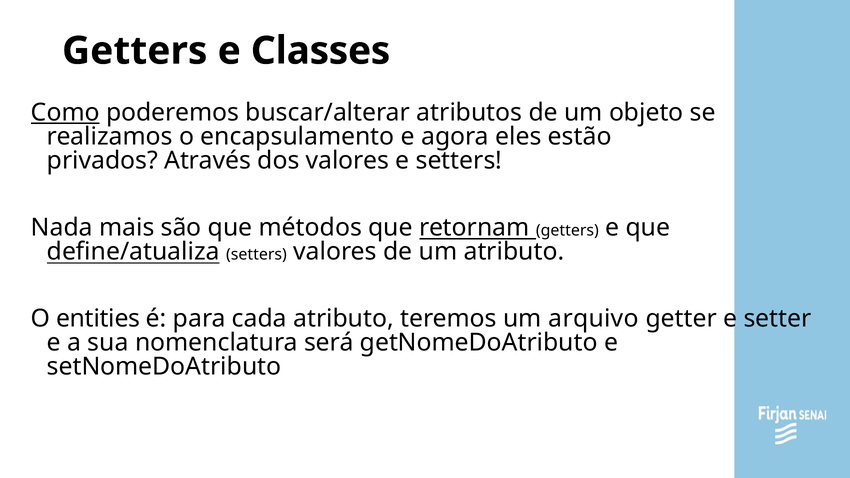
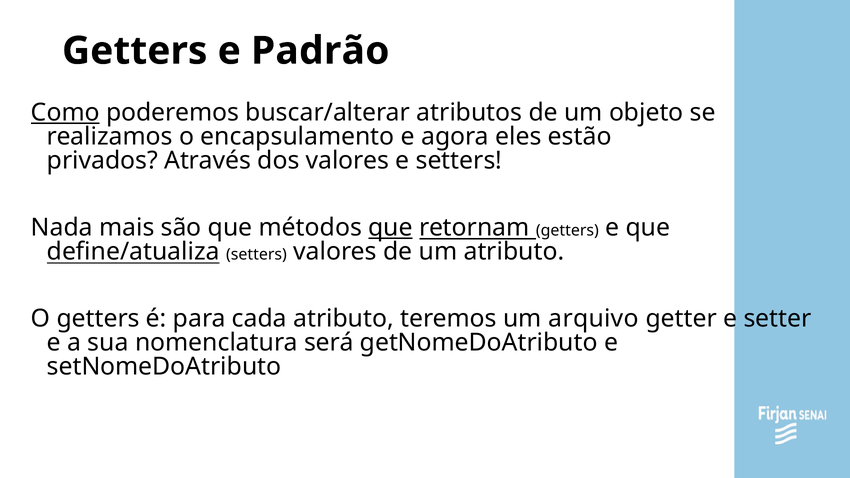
Classes: Classes -> Padrão (320, 51)
que underline: none -> present (391, 228)
O entities: entities -> getters (98, 319)
